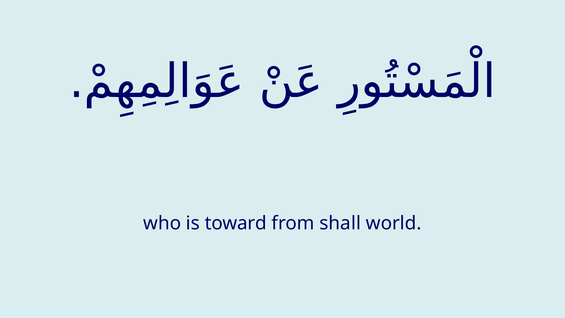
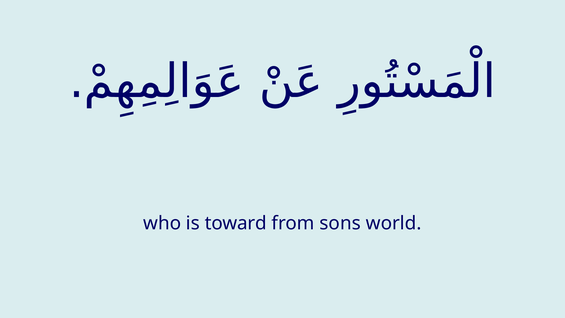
shall: shall -> sons (340, 223)
